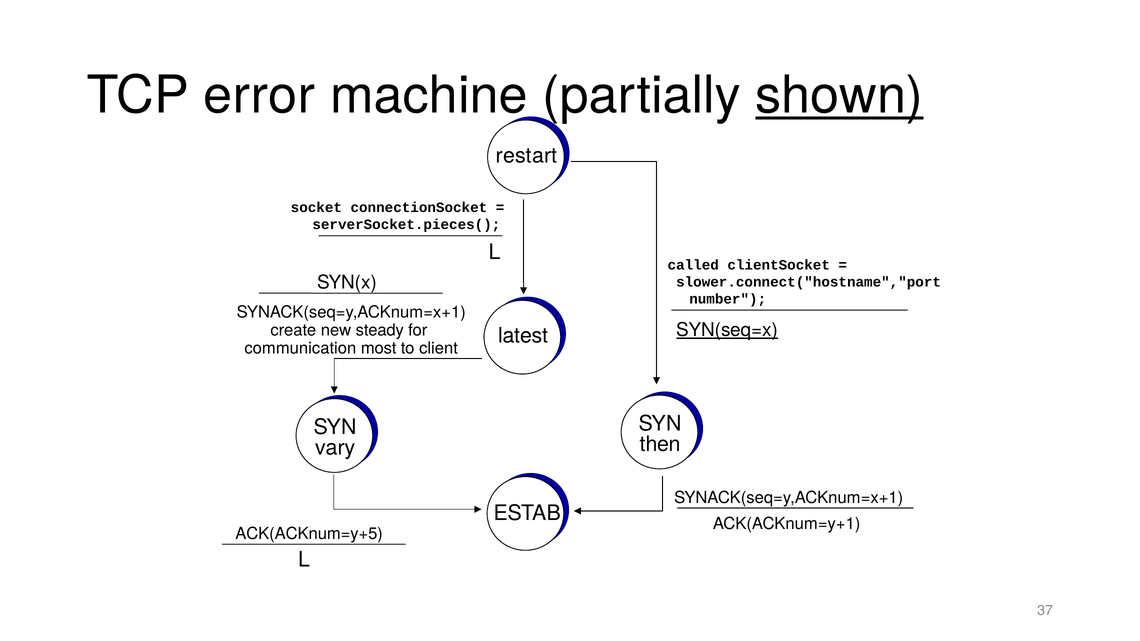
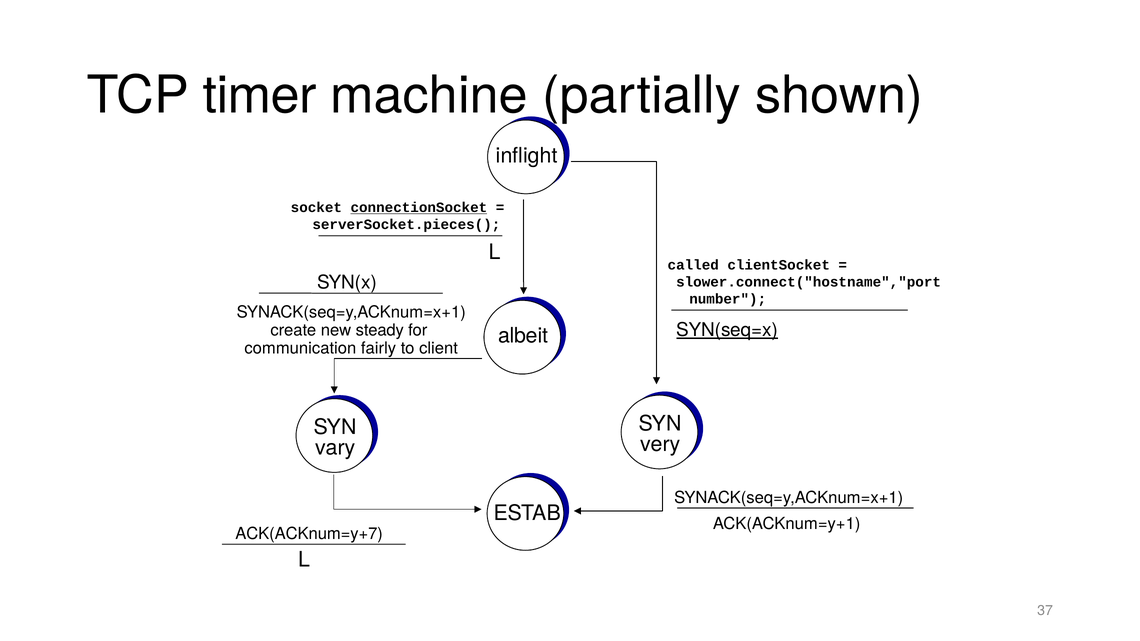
error: error -> timer (260, 96)
shown underline: present -> none (839, 96)
restart: restart -> inflight (527, 156)
connectionSocket underline: none -> present (419, 208)
latest: latest -> albeit (523, 336)
most: most -> fairly (379, 349)
then: then -> very (660, 444)
ACK(ACKnum=y+5: ACK(ACKnum=y+5 -> ACK(ACKnum=y+7 (309, 534)
